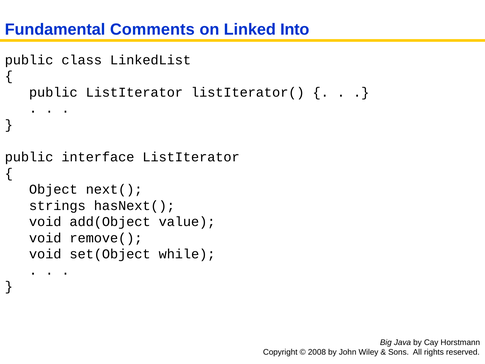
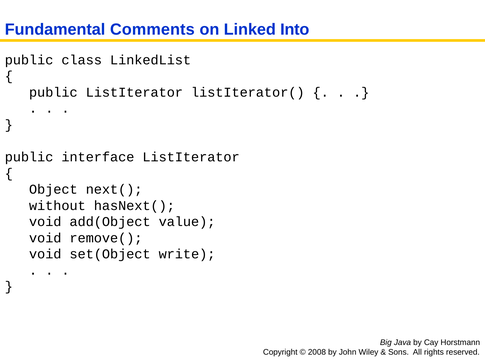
strings: strings -> without (57, 205)
while: while -> write (187, 254)
